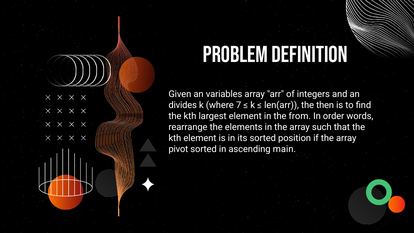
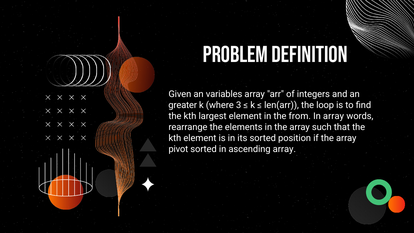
divides: divides -> greater (183, 105)
7: 7 -> 3 (239, 105)
then: then -> loop (325, 105)
In order: order -> array (334, 116)
ascending main: main -> array (284, 149)
